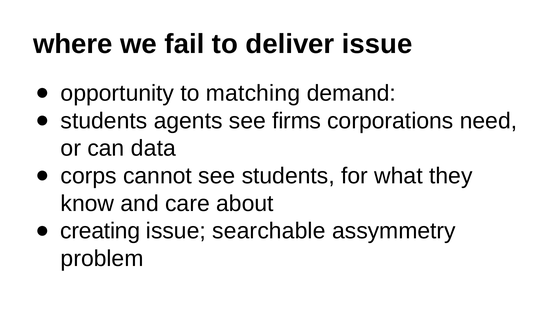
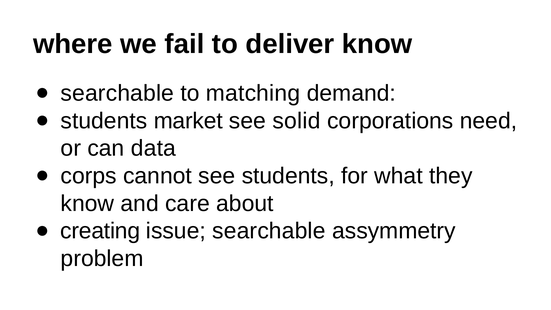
deliver issue: issue -> know (377, 44)
opportunity: opportunity -> searchable (117, 93)
agents: agents -> market (188, 121)
firms: firms -> solid (296, 121)
